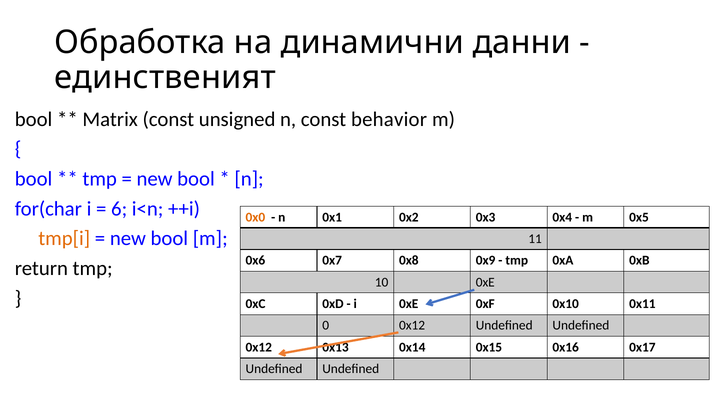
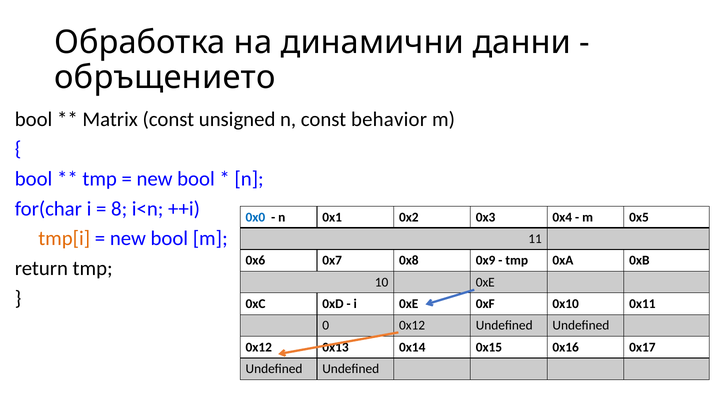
единственият: единственият -> обръщението (165, 78)
6: 6 -> 8 (119, 209)
0x0 colour: orange -> blue (255, 217)
